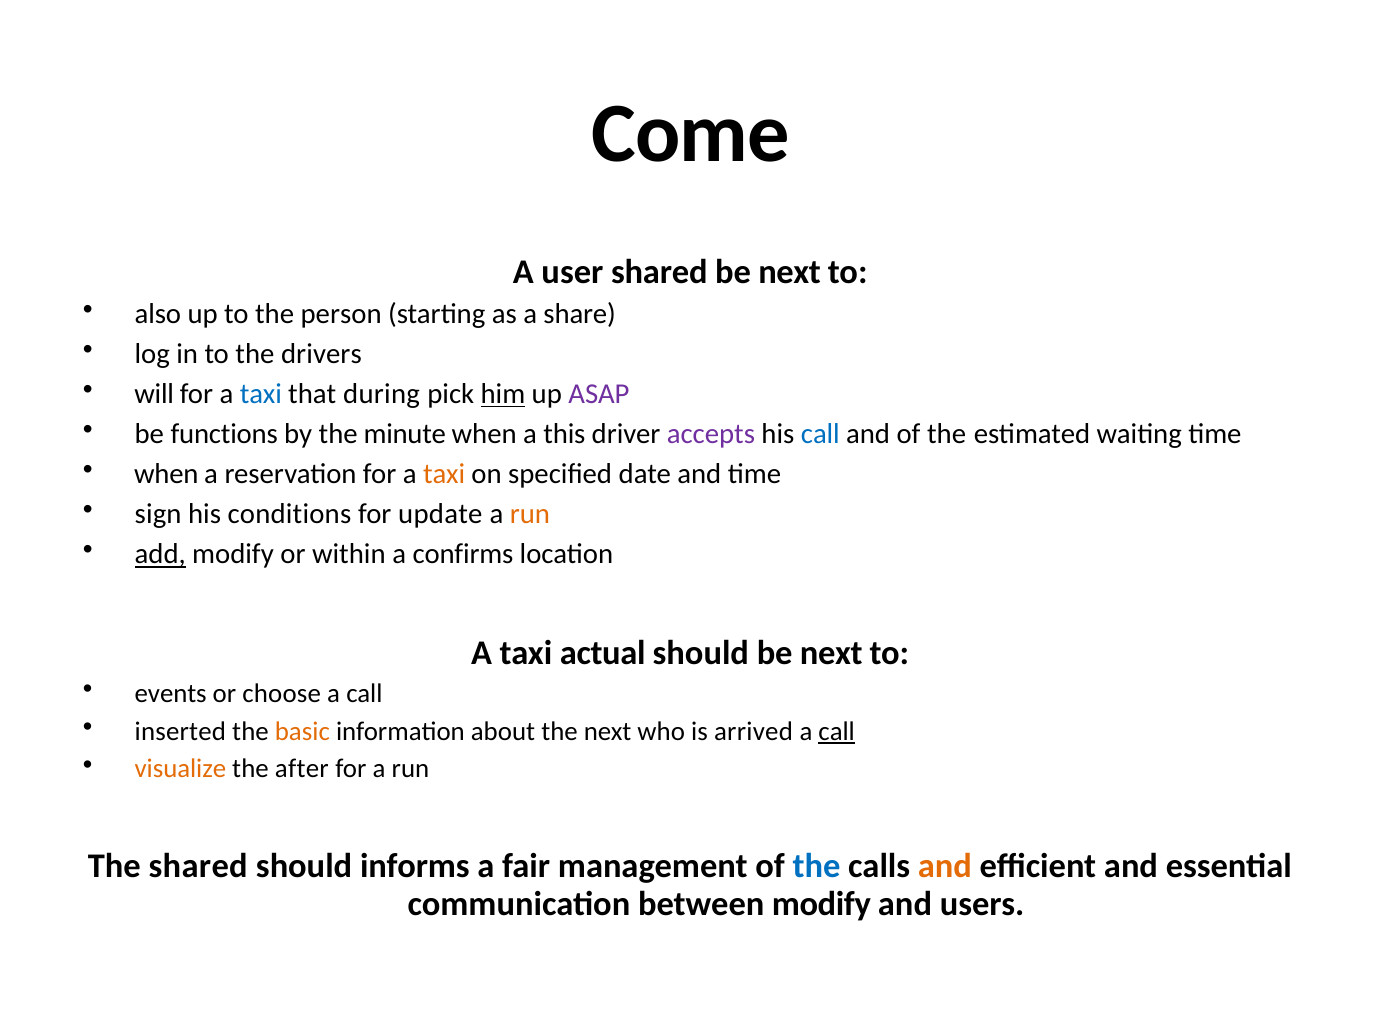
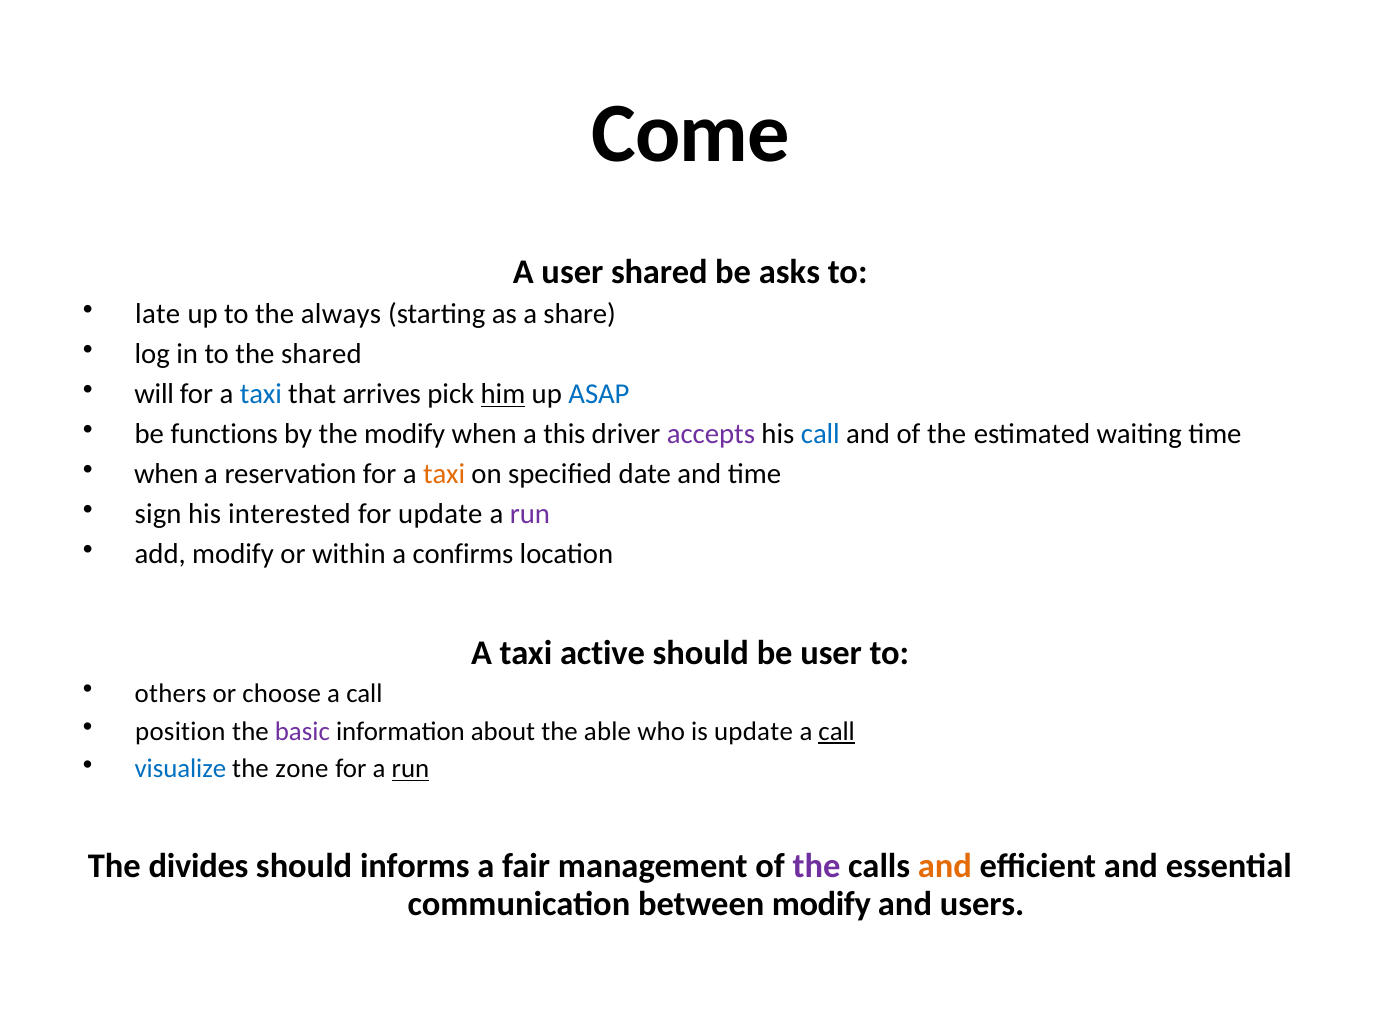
next: next -> asks (789, 272)
also: also -> late (158, 314)
person: person -> always (341, 314)
the drivers: drivers -> shared (321, 354)
during: during -> arrives (382, 394)
ASAP colour: purple -> blue (599, 394)
the minute: minute -> modify (405, 434)
conditions: conditions -> interested (289, 514)
run colour: orange -> purple (530, 514)
add underline: present -> none (160, 554)
actual: actual -> active (603, 653)
should be next: next -> user (831, 653)
events: events -> others (171, 693)
inserted: inserted -> position (180, 731)
basic colour: orange -> purple (302, 731)
the next: next -> able (607, 731)
is arrived: arrived -> update (753, 731)
visualize colour: orange -> blue (180, 769)
after: after -> zone (302, 769)
run underline: none -> present (410, 769)
The shared: shared -> divides (198, 866)
the colour: blue -> purple (817, 866)
